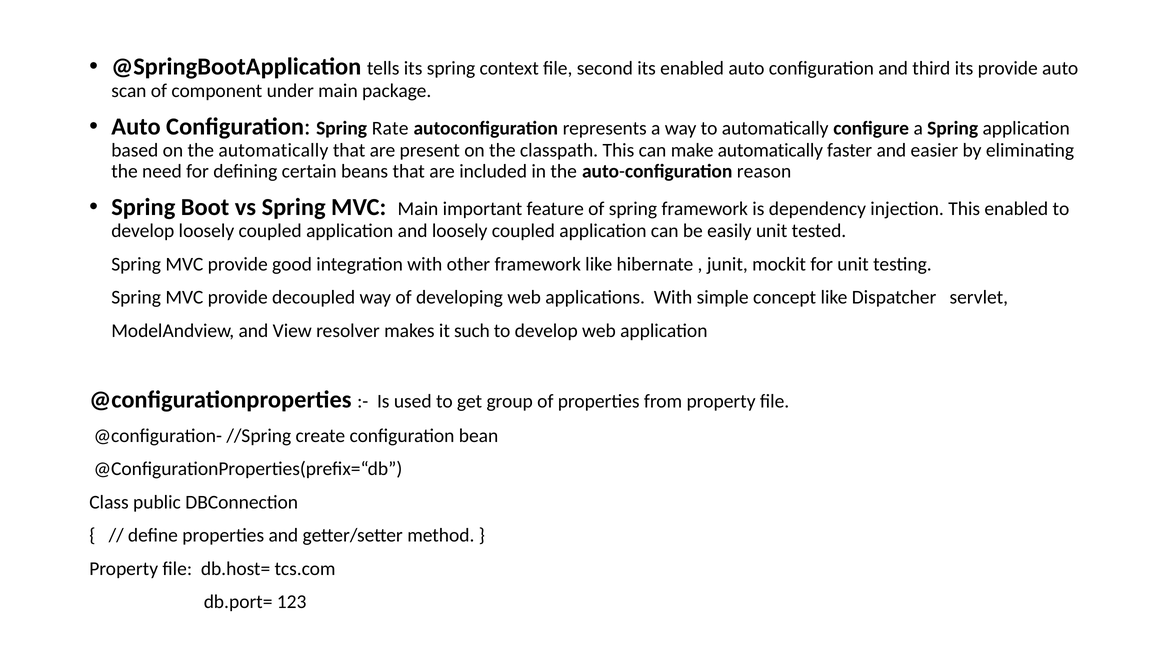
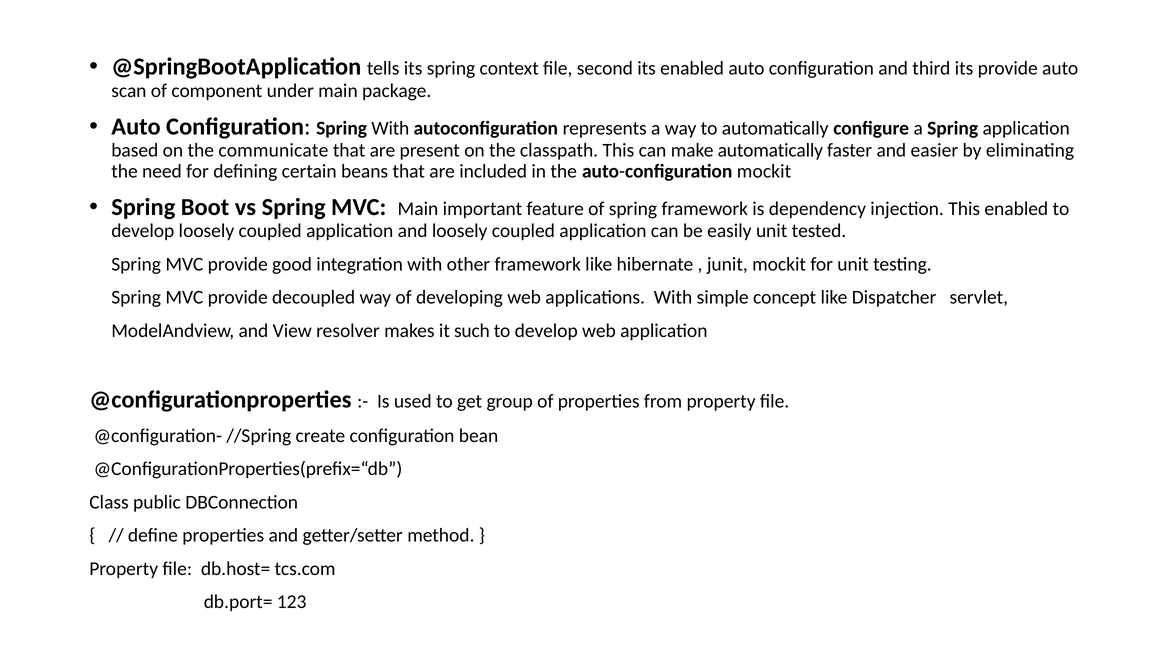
Spring Rate: Rate -> With (390, 128)
the automatically: automatically -> communicate (273, 150)
auto-configuration reason: reason -> mockit (764, 171)
